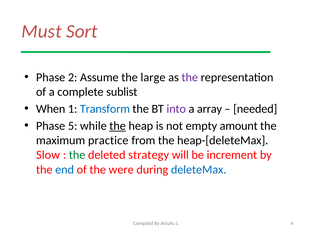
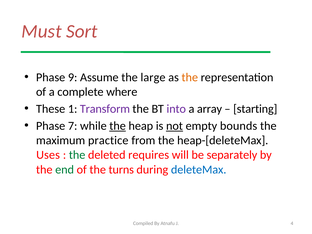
2: 2 -> 9 (73, 77)
the colour: purple -> orange (190, 77)
sublist: sublist -> where (122, 92)
When: When -> These (51, 109)
Transform colour: blue -> purple (105, 109)
needed: needed -> starting (255, 109)
5: 5 -> 7 (73, 126)
not underline: none -> present (174, 126)
amount: amount -> bounds (239, 126)
Slow: Slow -> Uses (48, 155)
strategy: strategy -> requires (149, 155)
increment: increment -> separately (232, 155)
end colour: blue -> green (65, 170)
were: were -> turns (121, 170)
